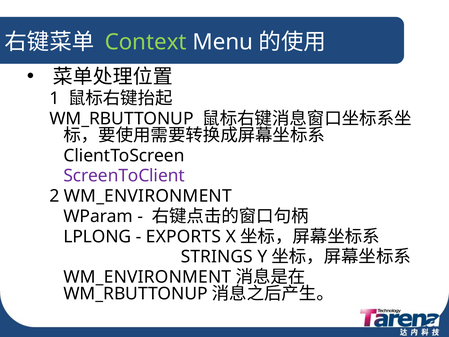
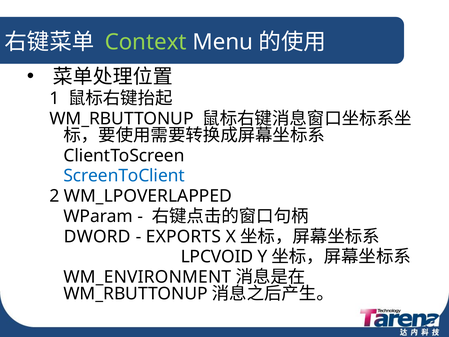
ScreenToClient colour: purple -> blue (124, 176)
2 WM_ENVIRONMENT: WM_ENVIRONMENT -> WM_LPOVERLAPPED (148, 196)
LPLONG: LPLONG -> DWORD (97, 236)
STRINGS: STRINGS -> LPCVOID (217, 257)
